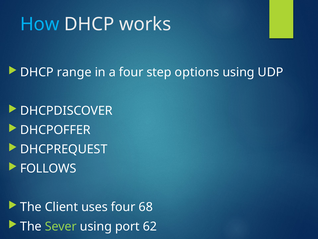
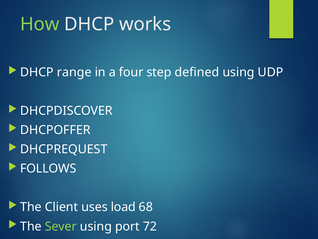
How colour: light blue -> light green (40, 24)
options: options -> defined (197, 72)
uses four: four -> load (123, 207)
62: 62 -> 72 (150, 226)
